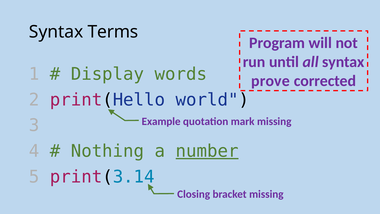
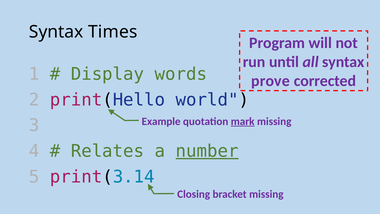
Terms: Terms -> Times (113, 32)
mark underline: none -> present (243, 121)
Nothing: Nothing -> Relates (107, 151)
